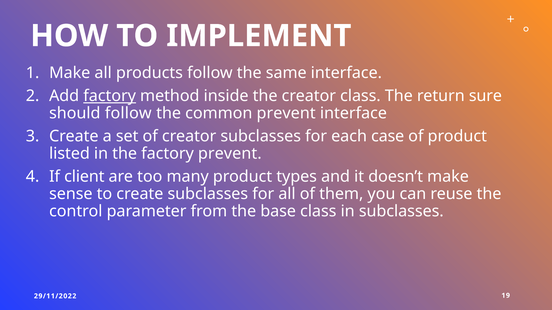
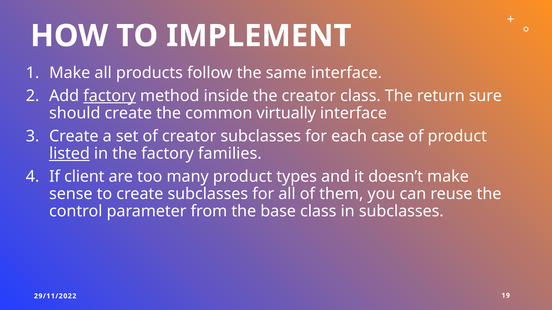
should follow: follow -> create (128, 113)
common prevent: prevent -> virtually (286, 113)
listed underline: none -> present (69, 154)
factory prevent: prevent -> families (230, 154)
